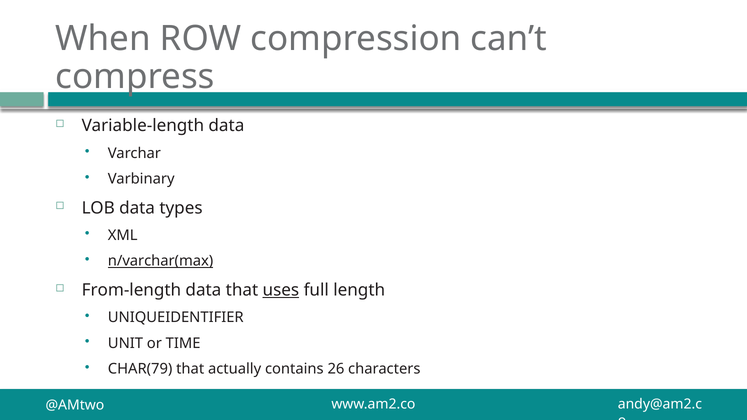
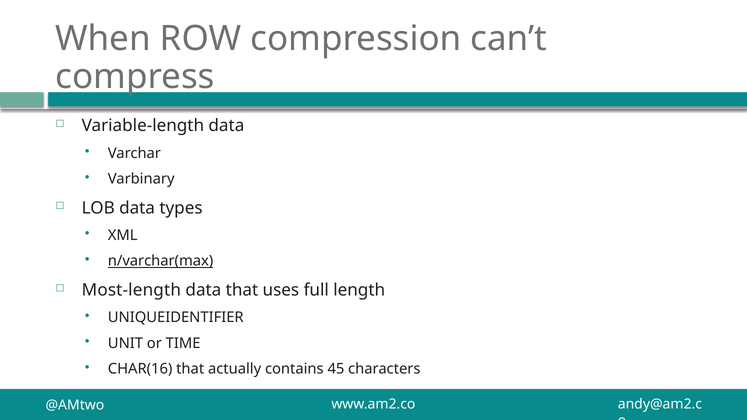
From-length: From-length -> Most-length (131, 290)
uses underline: present -> none (281, 290)
CHAR(79: CHAR(79 -> CHAR(16 (140, 369)
26: 26 -> 45 (336, 369)
